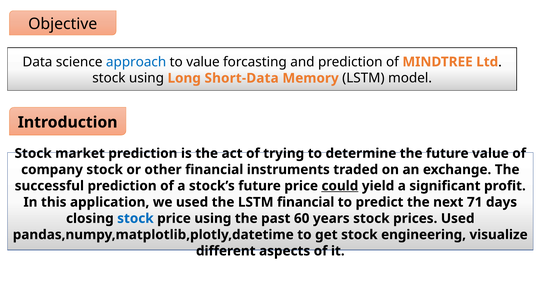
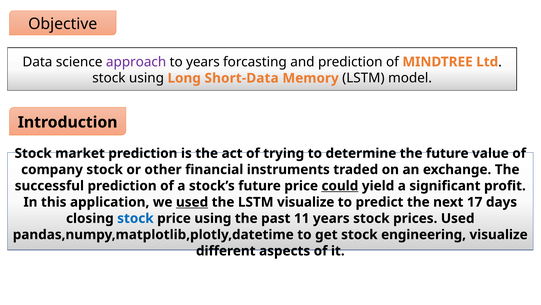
approach colour: blue -> purple (136, 62)
to value: value -> years (203, 62)
used underline: none -> present (192, 202)
LSTM financial: financial -> visualize (306, 202)
71: 71 -> 17 (475, 202)
60: 60 -> 11 (302, 218)
